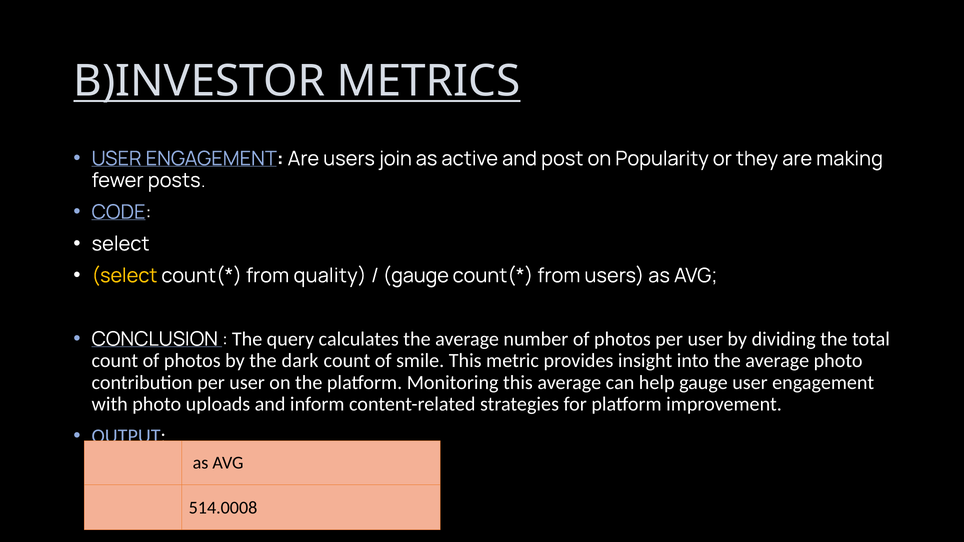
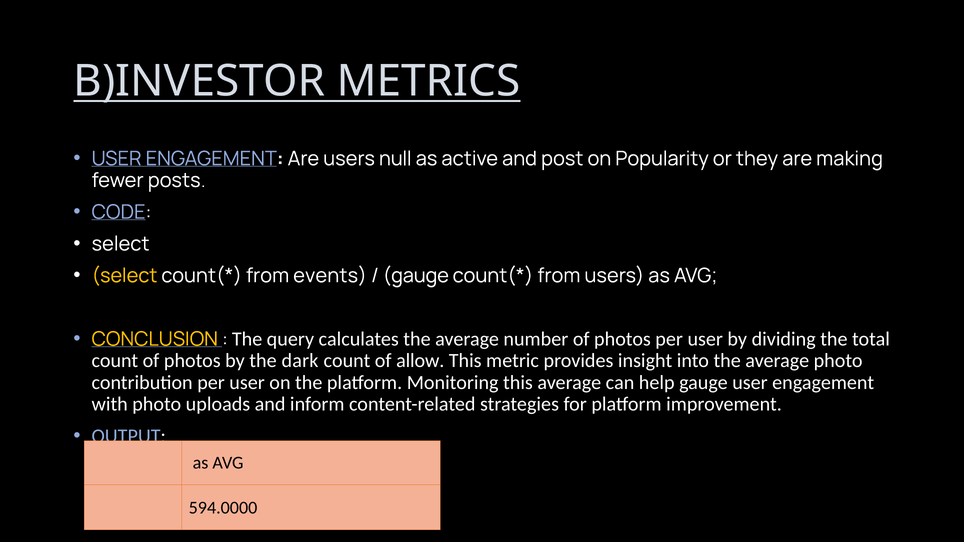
join: join -> null (395, 159)
quality: quality -> events (330, 276)
CONCLUSION colour: white -> yellow (155, 339)
smile: smile -> allow (420, 361)
514.0008: 514.0008 -> 594.0000 (223, 508)
